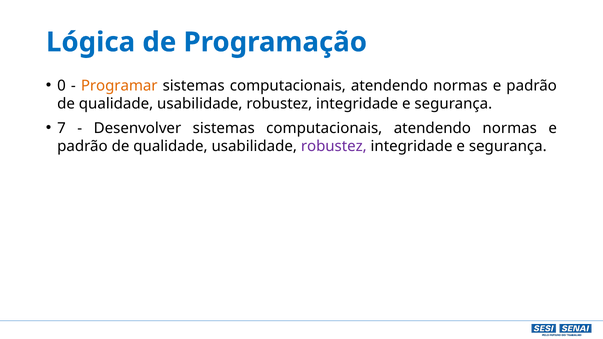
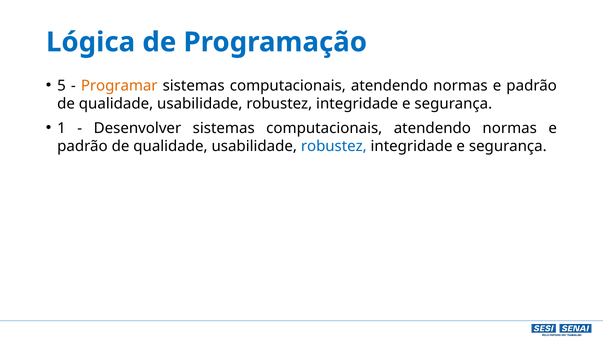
0: 0 -> 5 (62, 86)
7: 7 -> 1 (62, 128)
robustez colour: purple -> blue (334, 146)
